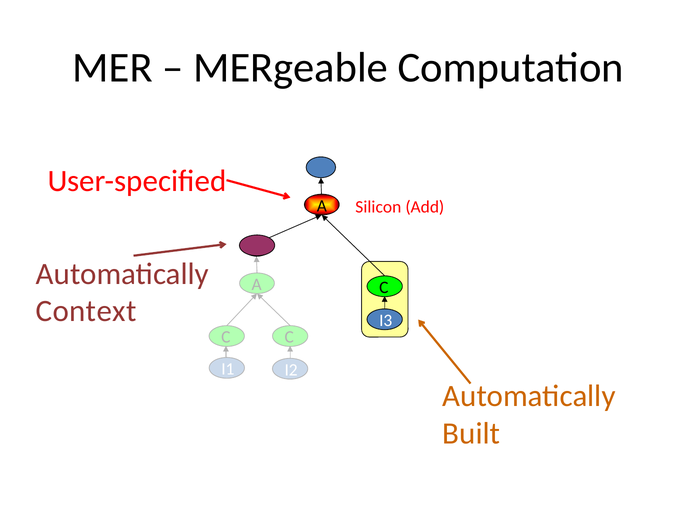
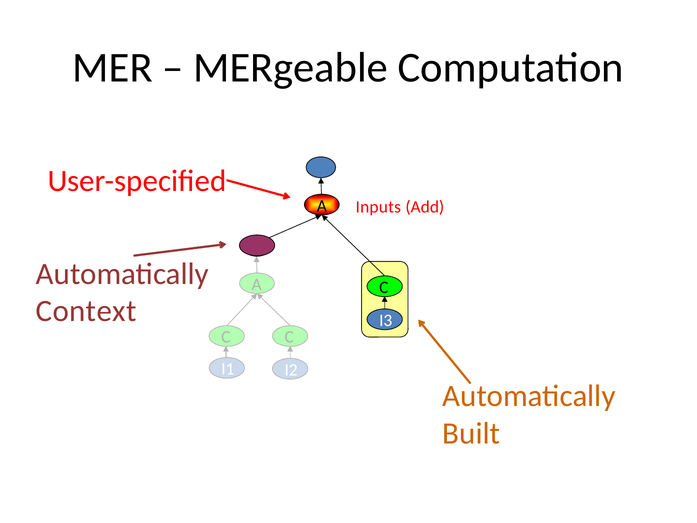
Silicon: Silicon -> Inputs (378, 207)
